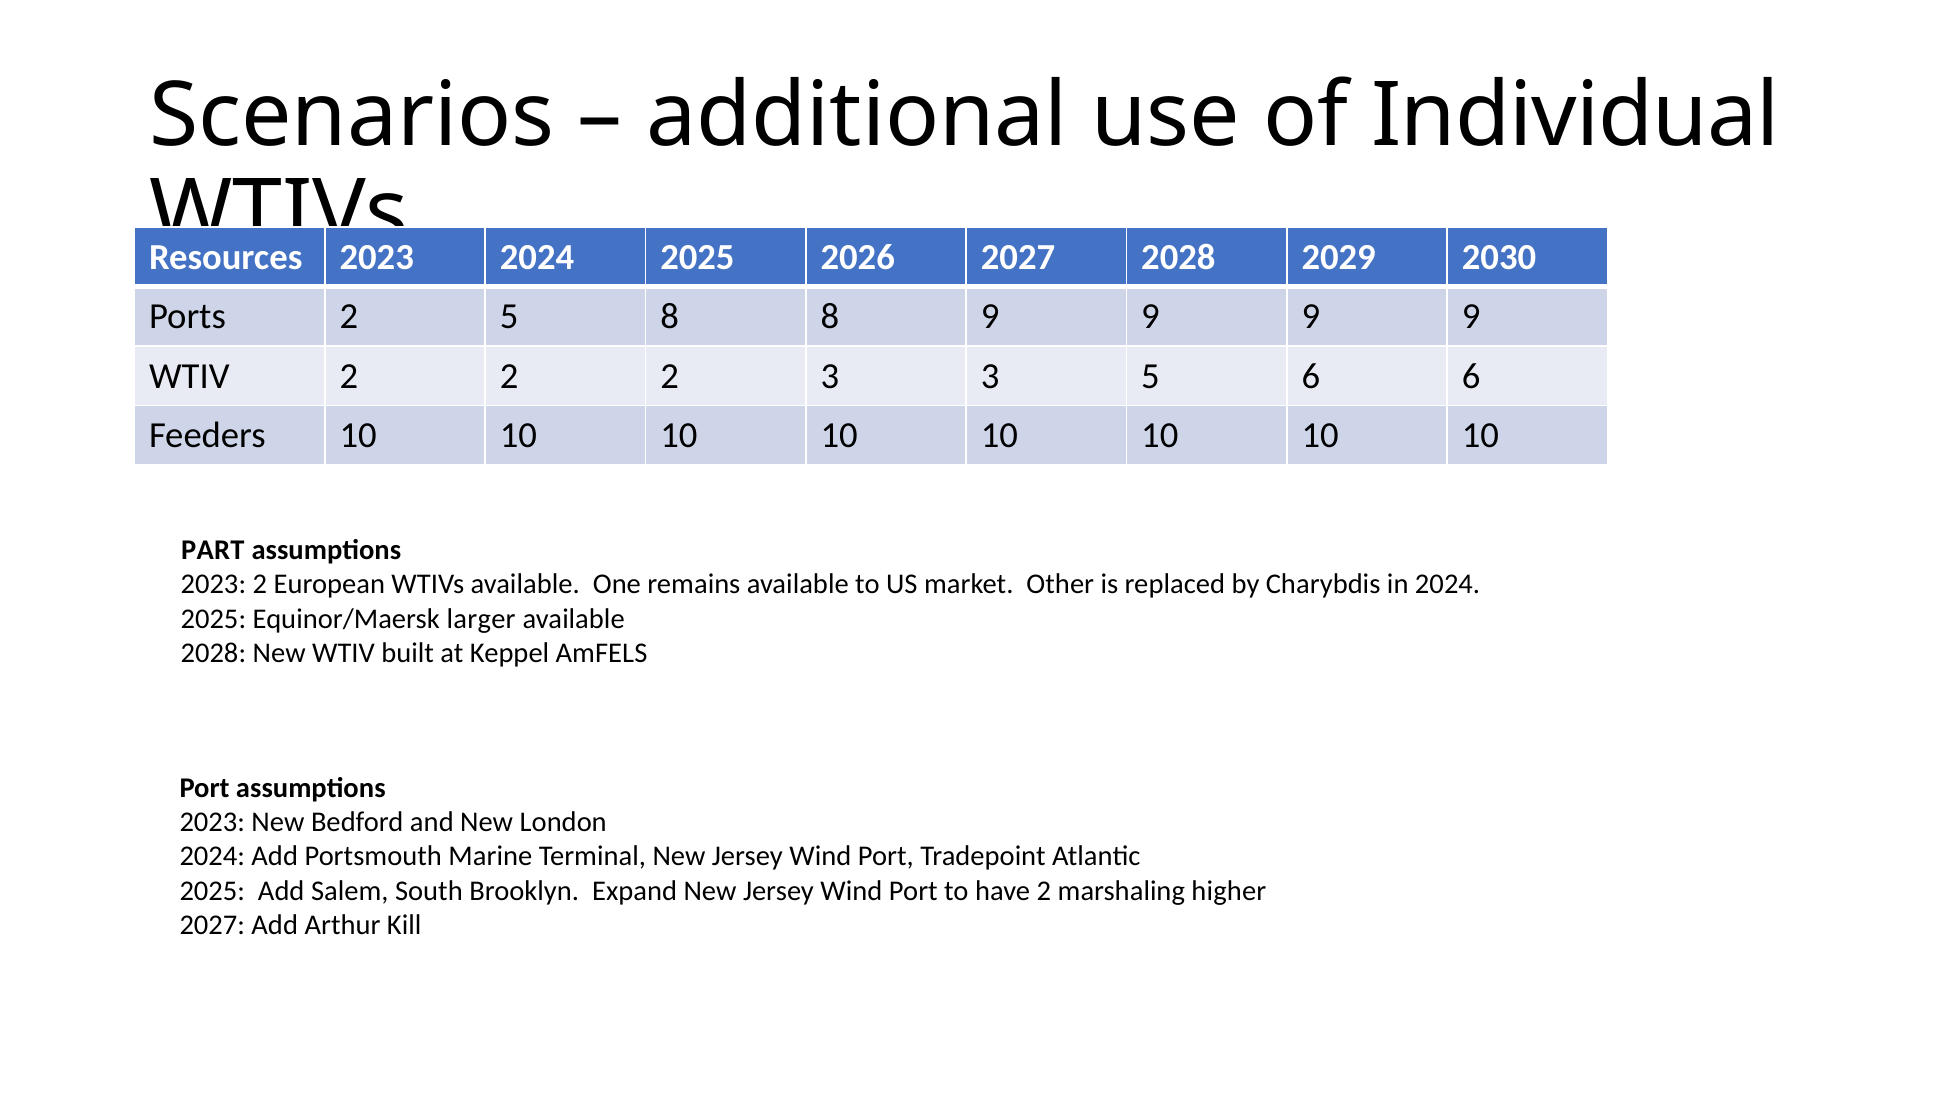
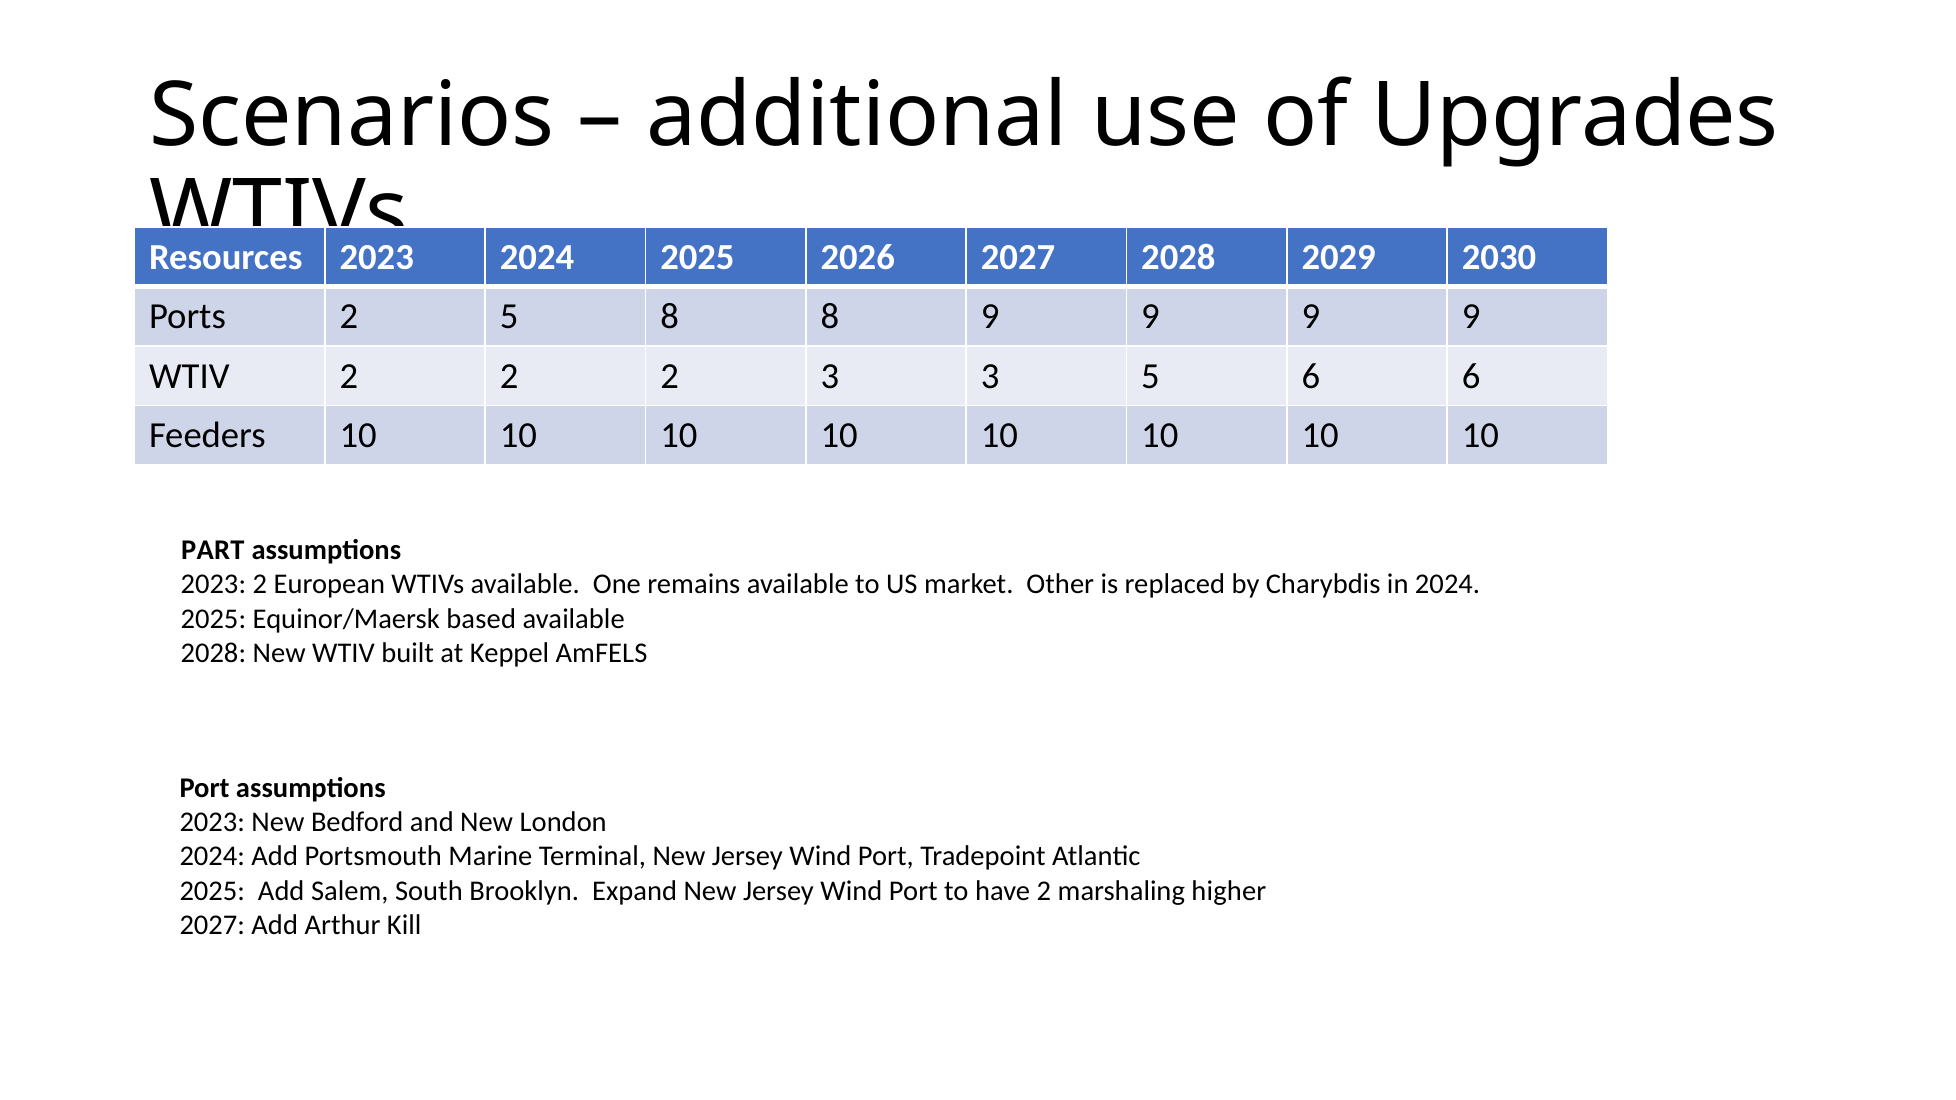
Individual: Individual -> Upgrades (1575, 116)
larger: larger -> based (481, 619)
